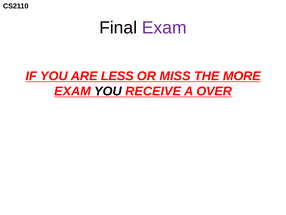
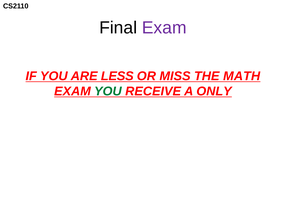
MORE: MORE -> MATH (242, 76)
YOU colour: black -> green (108, 91)
OVER: OVER -> ONLY (214, 91)
